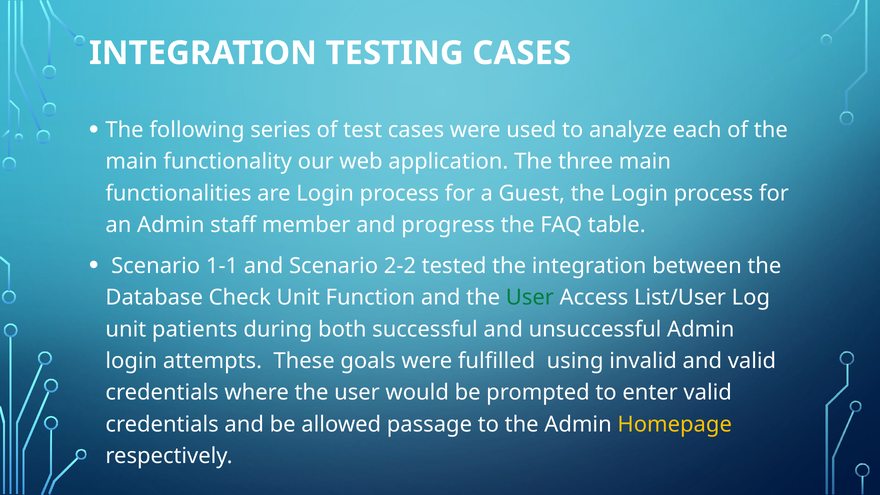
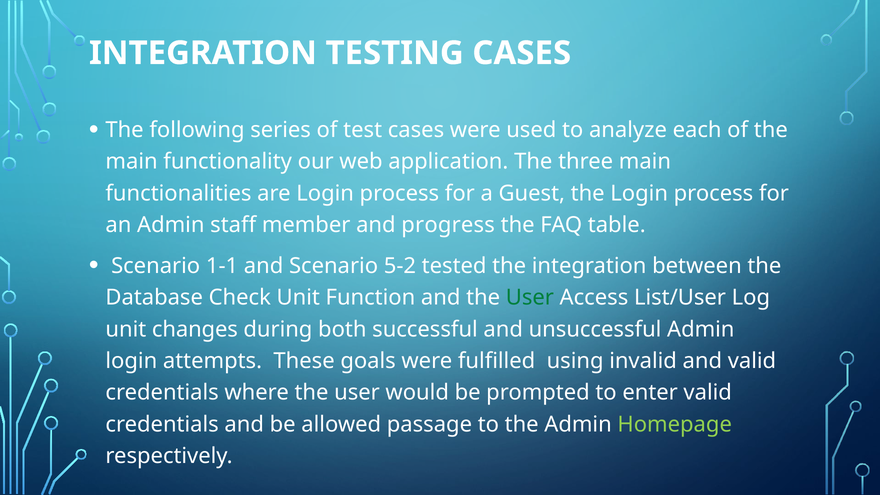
2-2: 2-2 -> 5-2 (400, 266)
patients: patients -> changes (195, 329)
Homepage colour: yellow -> light green (675, 424)
